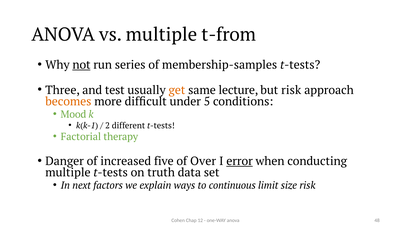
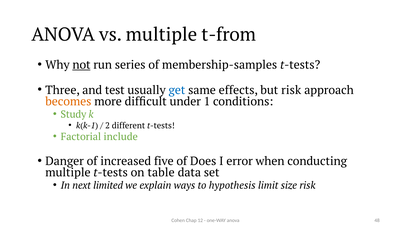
get colour: orange -> blue (177, 90)
lecture: lecture -> effects (238, 90)
5: 5 -> 1 (207, 102)
Mood: Mood -> Study (73, 115)
therapy: therapy -> include (121, 137)
Over: Over -> Does (203, 161)
error underline: present -> none (240, 161)
truth: truth -> table (161, 173)
factors: factors -> limited (108, 186)
continuous: continuous -> hypothesis (232, 186)
